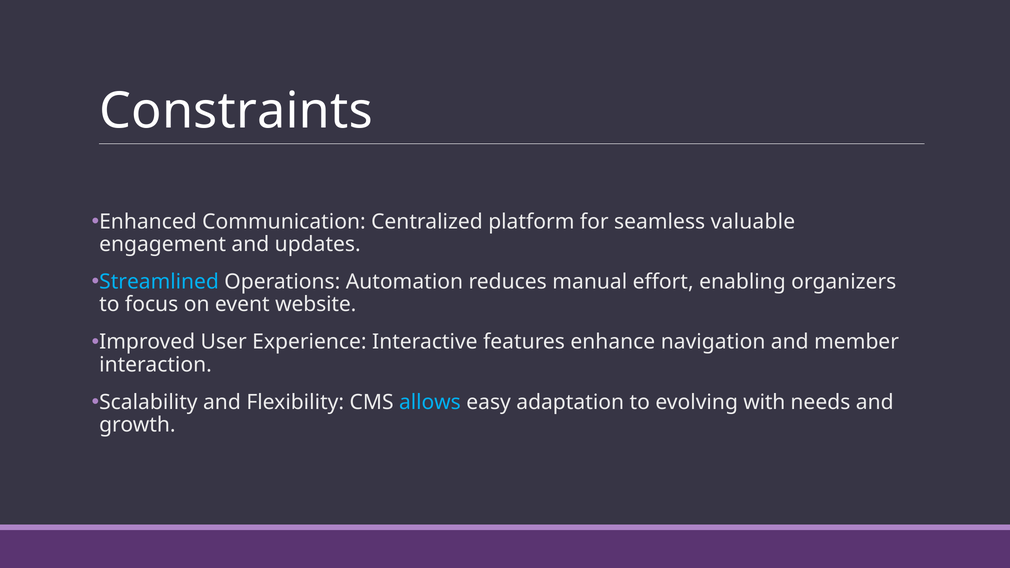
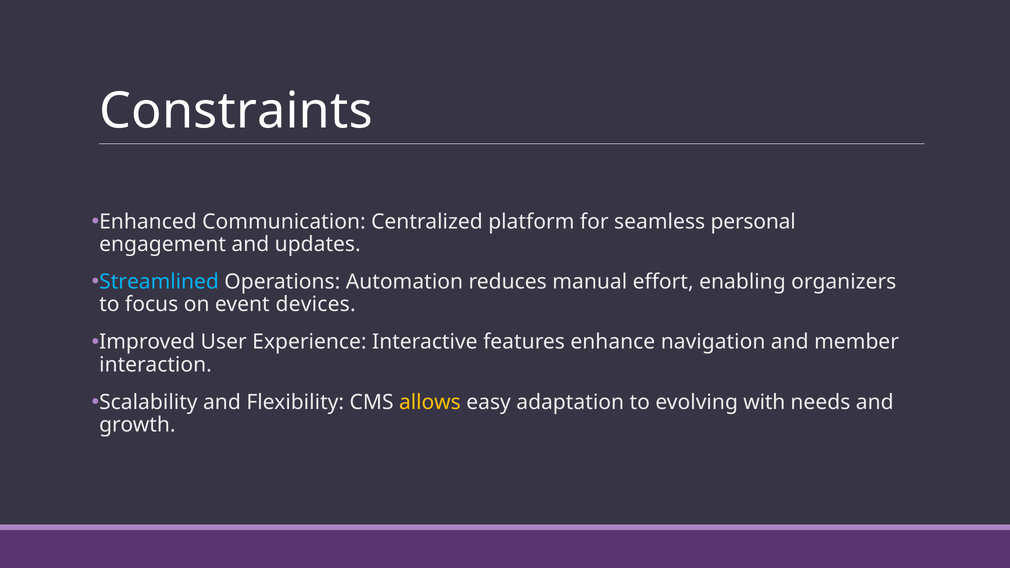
valuable: valuable -> personal (753, 222)
website: website -> devices (316, 305)
allows colour: light blue -> yellow (430, 402)
